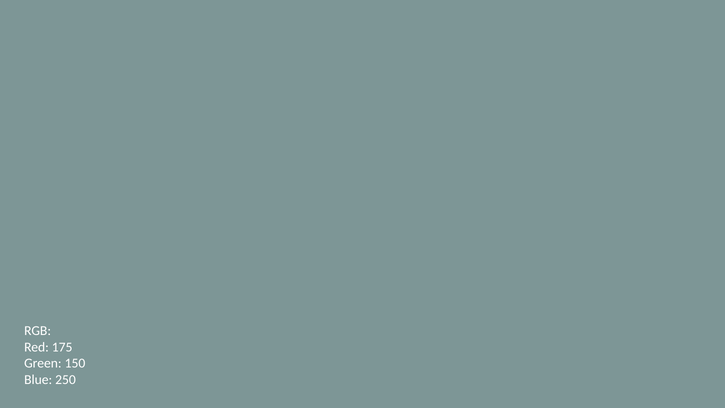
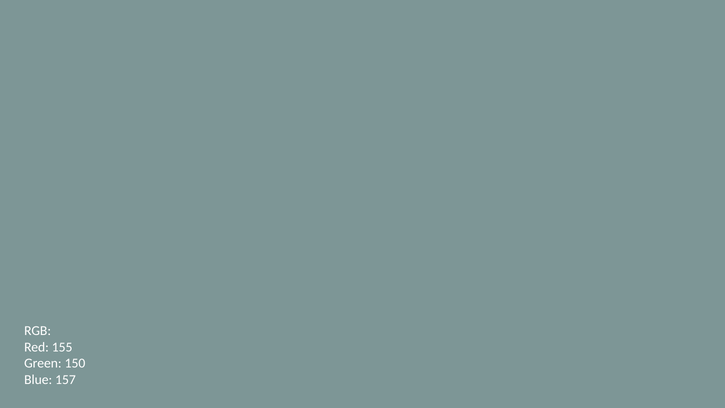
175: 175 -> 155 (62, 347)
250: 250 -> 157 (66, 380)
